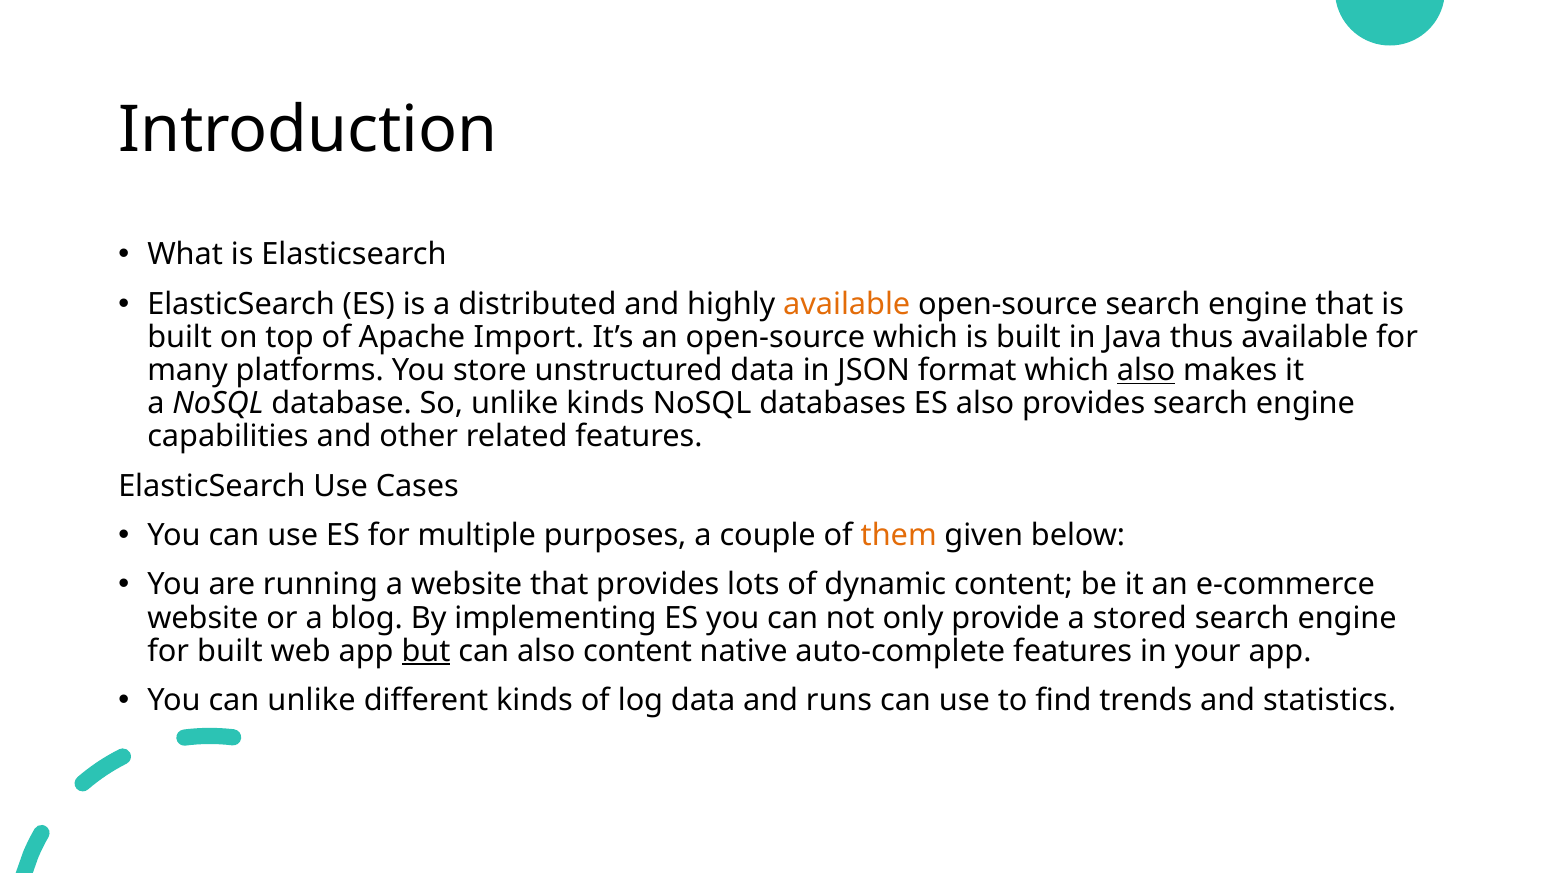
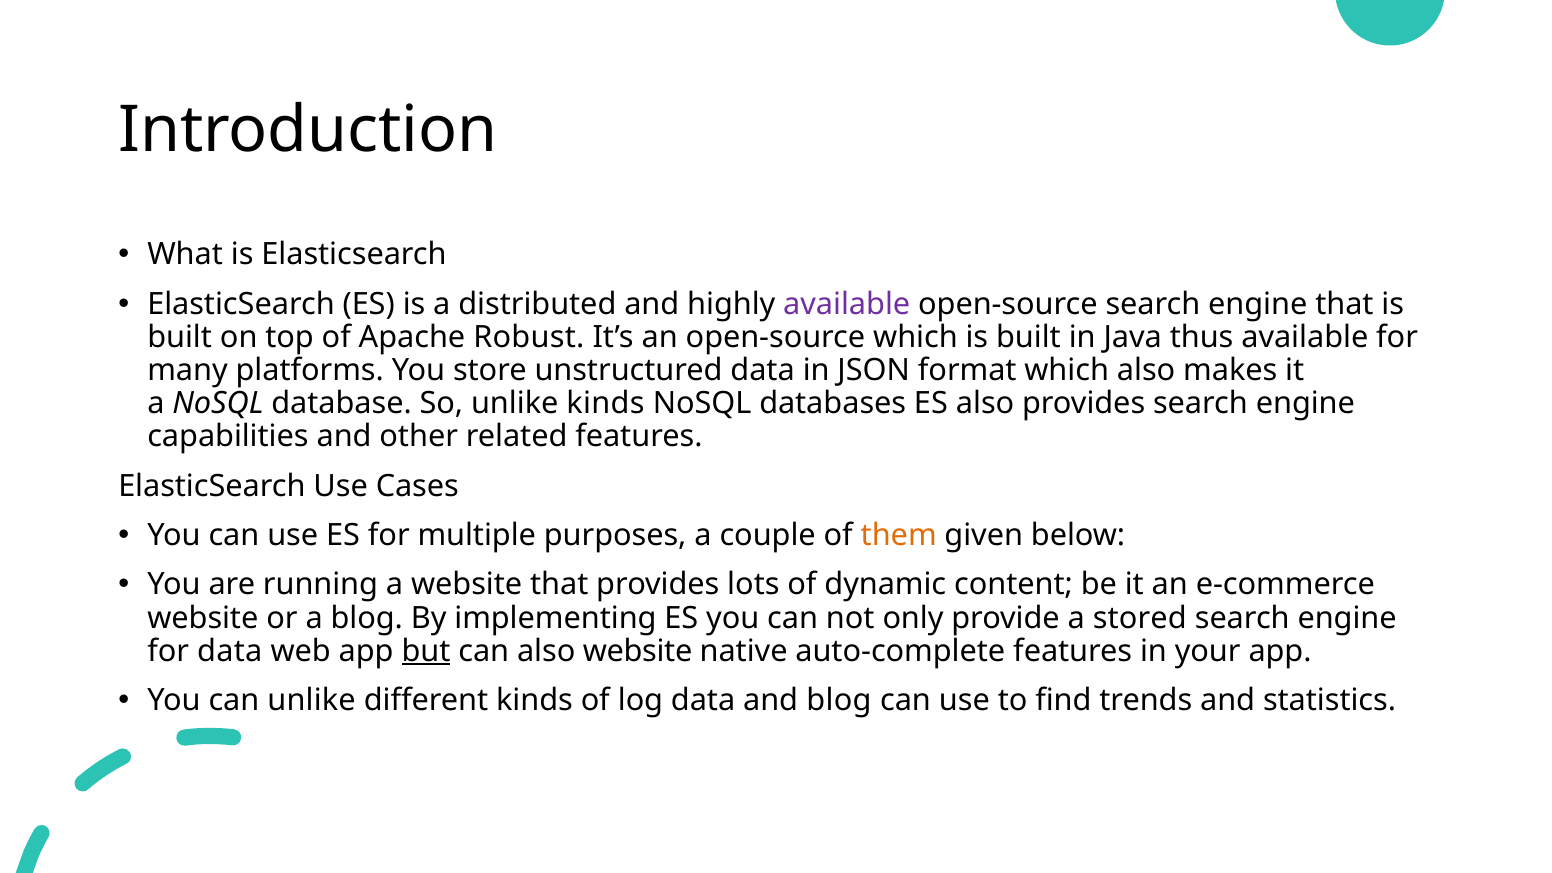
available colour: orange -> purple (847, 304)
Import: Import -> Robust (529, 337)
also underline: present -> none (1146, 370)
for built: built -> data (230, 651)
also content: content -> website (638, 651)
and runs: runs -> blog (839, 700)
